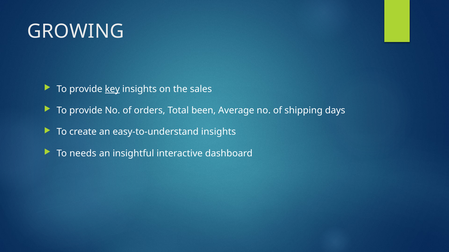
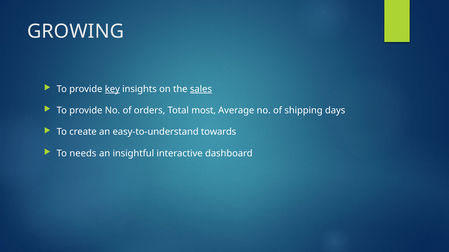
sales underline: none -> present (201, 89)
been: been -> most (204, 111)
easy-to-understand insights: insights -> towards (219, 132)
